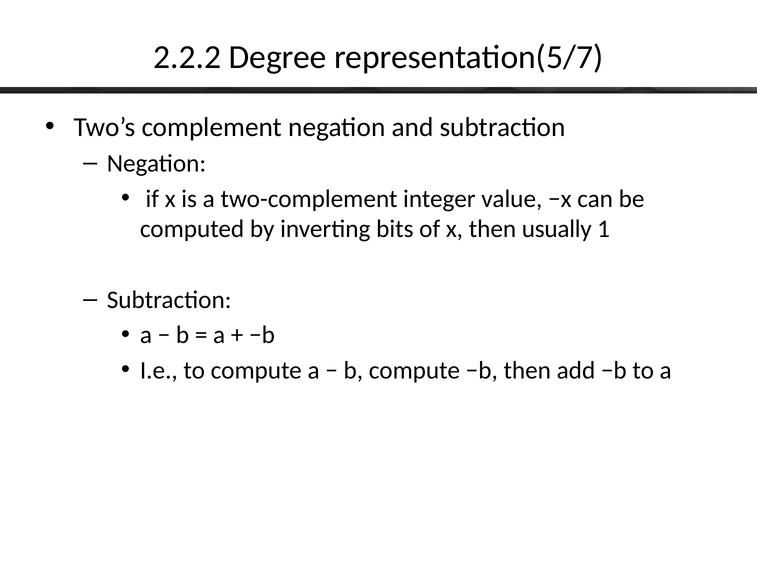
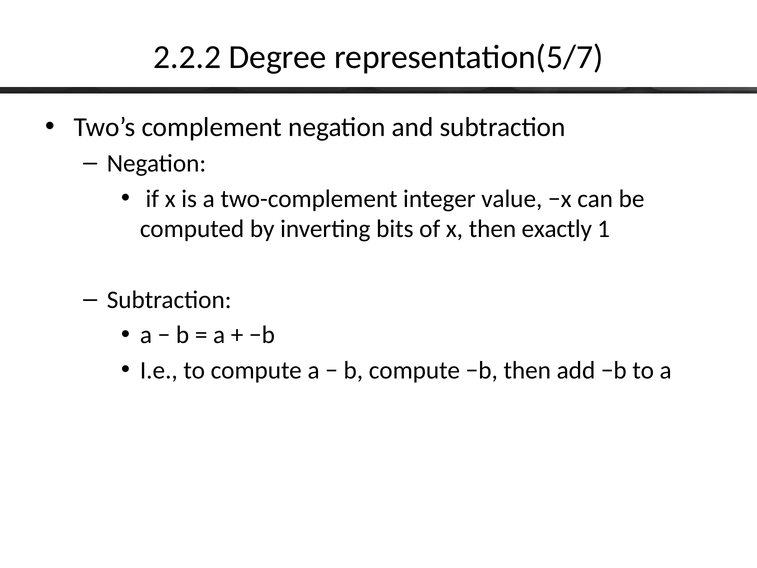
usually: usually -> exactly (557, 229)
